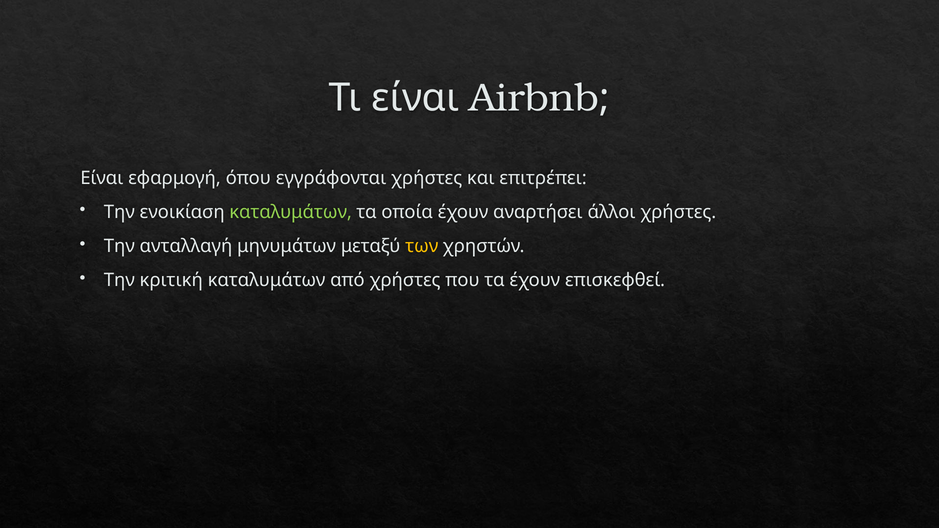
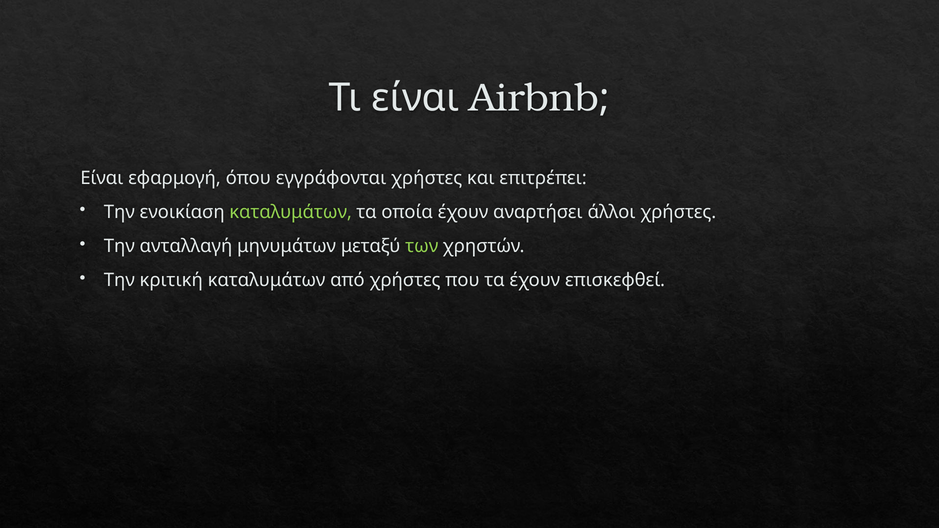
των colour: yellow -> light green (422, 246)
